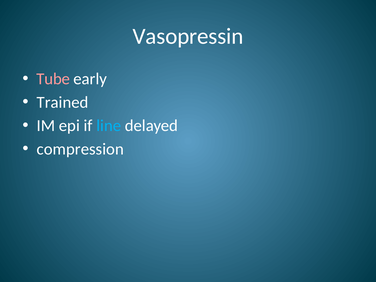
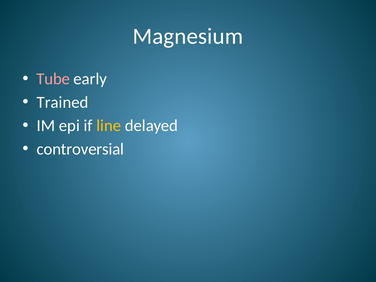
Vasopressin: Vasopressin -> Magnesium (188, 36)
line colour: light blue -> yellow (109, 126)
compression: compression -> controversial (80, 149)
